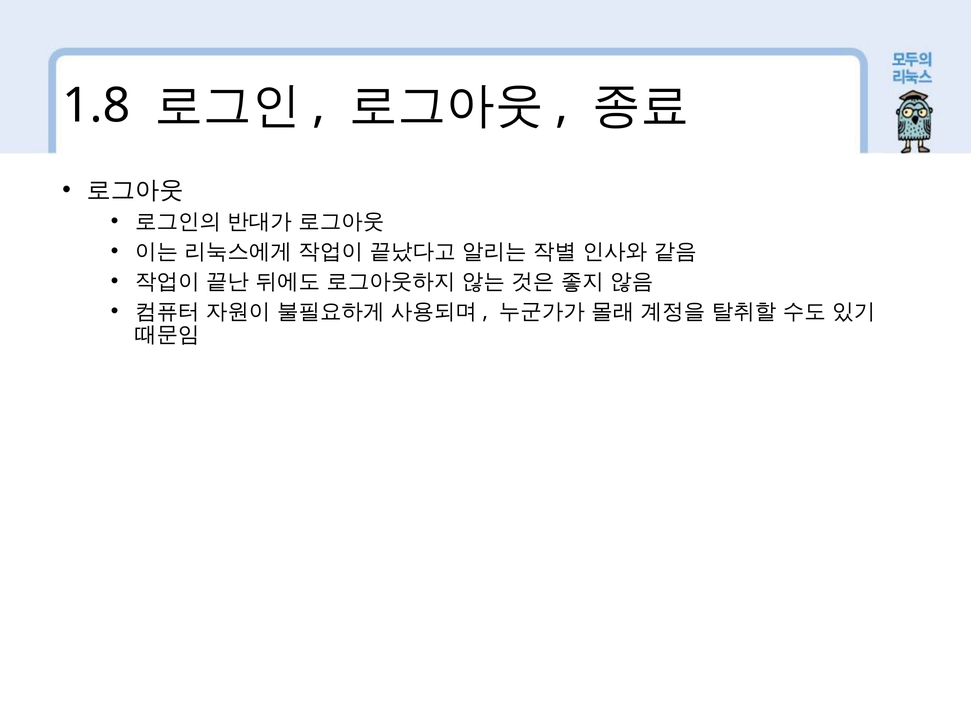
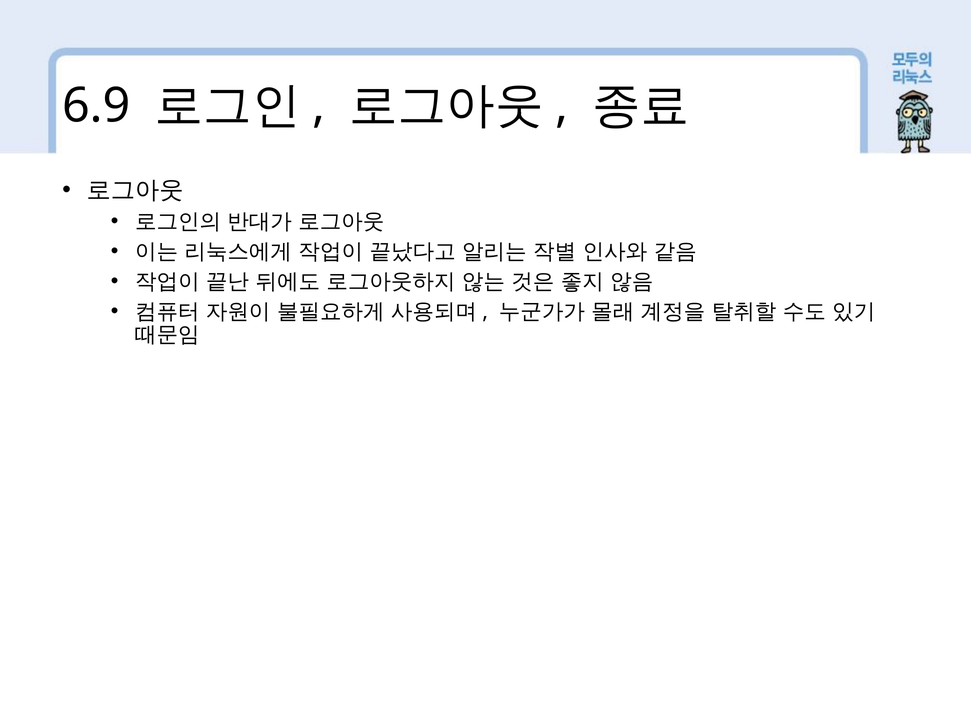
1.8: 1.8 -> 6.9 (96, 106)
